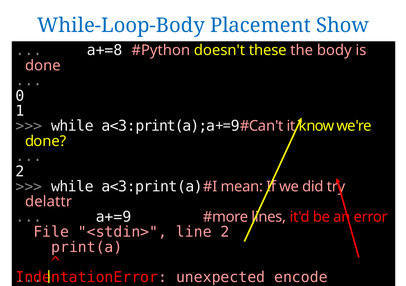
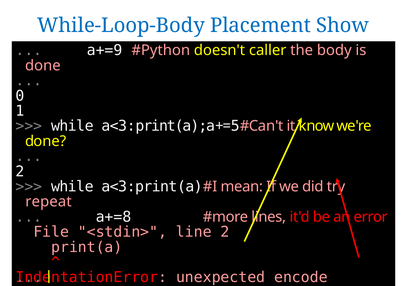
a+=8: a+=8 -> a+=9 (105, 50)
these: these -> caller (268, 50)
9: 9 -> 5 (235, 126)
delattr: delattr -> repeat (49, 202)
a+=9: a+=9 -> a+=8 (114, 217)
